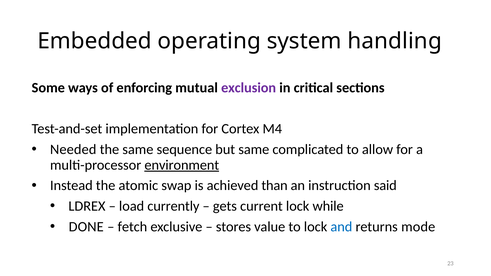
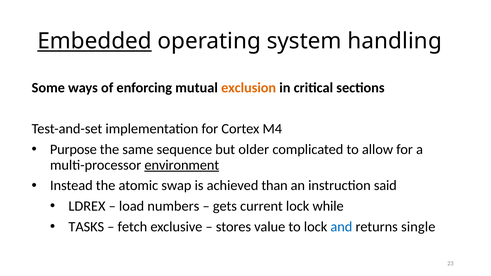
Embedded underline: none -> present (95, 41)
exclusion colour: purple -> orange (249, 88)
Needed: Needed -> Purpose (73, 150)
but same: same -> older (254, 150)
currently: currently -> numbers (173, 206)
DONE: DONE -> TASKS (86, 227)
mode: mode -> single (418, 227)
